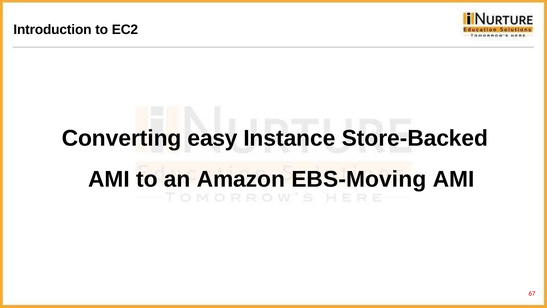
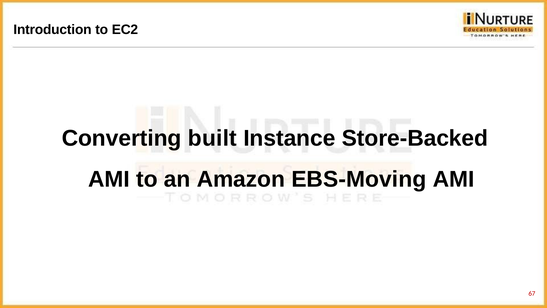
easy: easy -> built (212, 138)
